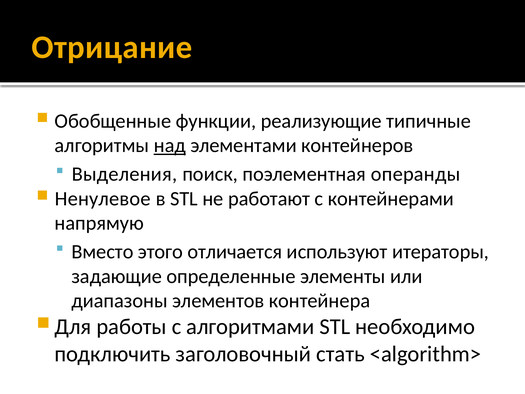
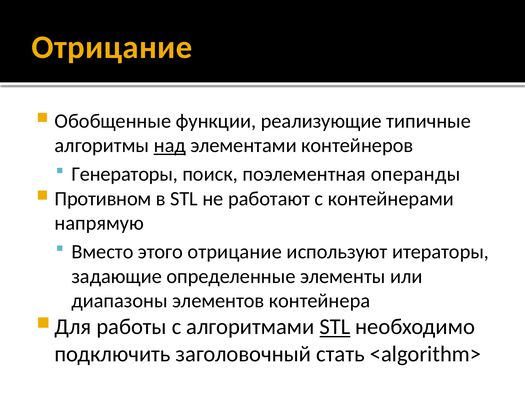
Выделения: Выделения -> Генераторы (125, 174)
Ненулевое: Ненулевое -> Противном (103, 198)
этого отличается: отличается -> отрицание (235, 252)
STL underline: none -> present (335, 327)
